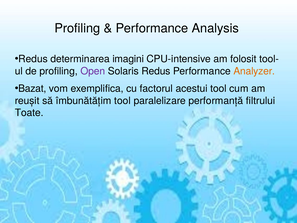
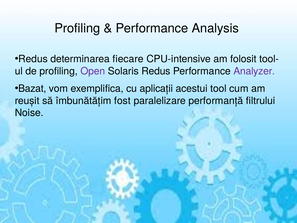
imagini: imagini -> fiecare (128, 59)
Analyzer colour: orange -> purple (254, 71)
factorul: factorul -> aplicații (156, 88)
îmbunătățim tool: tool -> fost (122, 101)
Toate: Toate -> Noise (29, 113)
